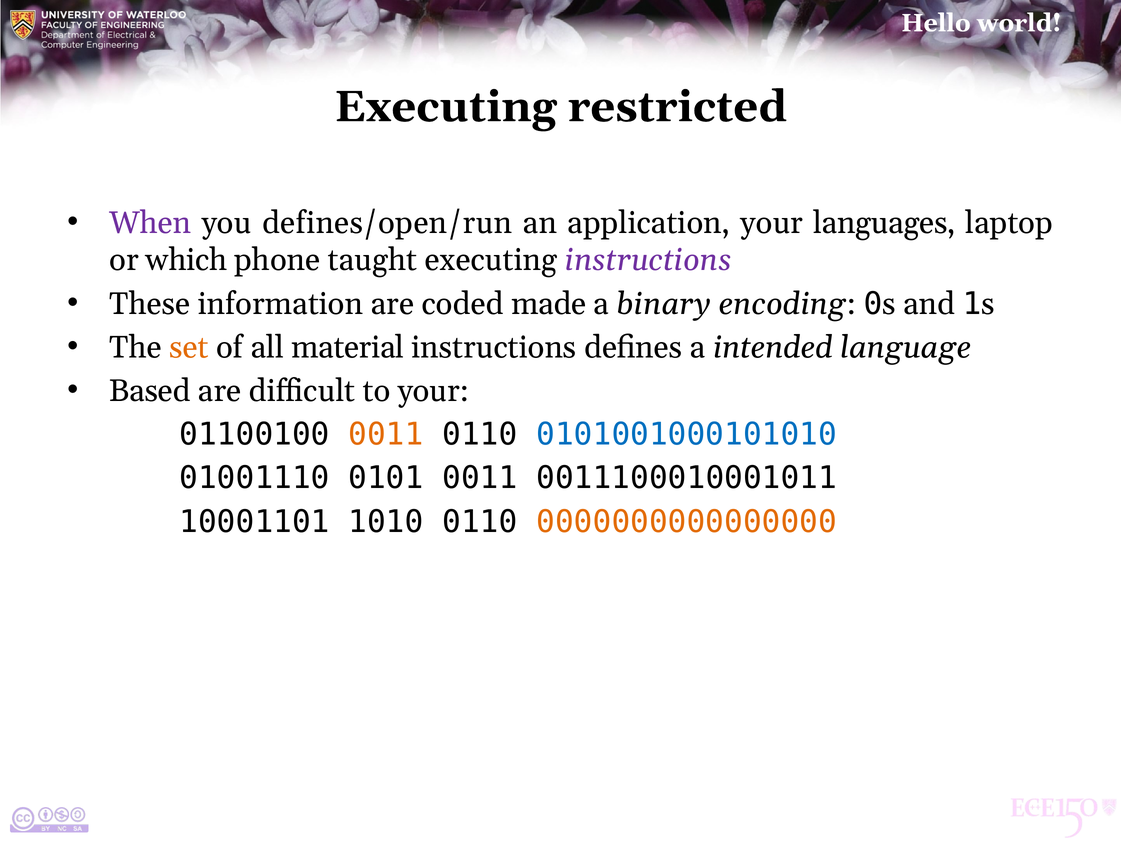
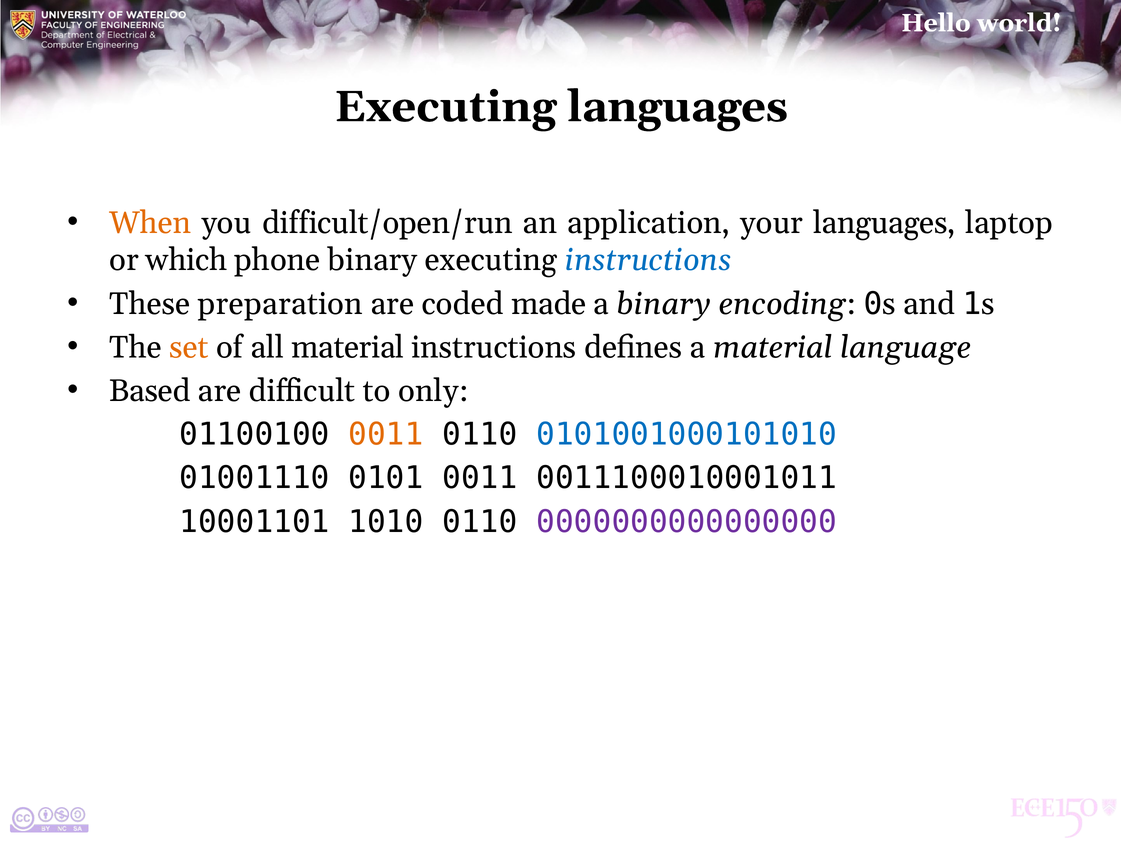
Executing restricted: restricted -> languages (678, 107)
When colour: purple -> orange (150, 223)
defines/open/run: defines/open/run -> difficult/open/run (387, 223)
phone taught: taught -> binary (373, 260)
instructions colour: purple -> blue (648, 260)
information: information -> preparation (280, 304)
a intended: intended -> material (773, 347)
to your: your -> only (433, 391)
0000000000000000 colour: orange -> purple (687, 522)
